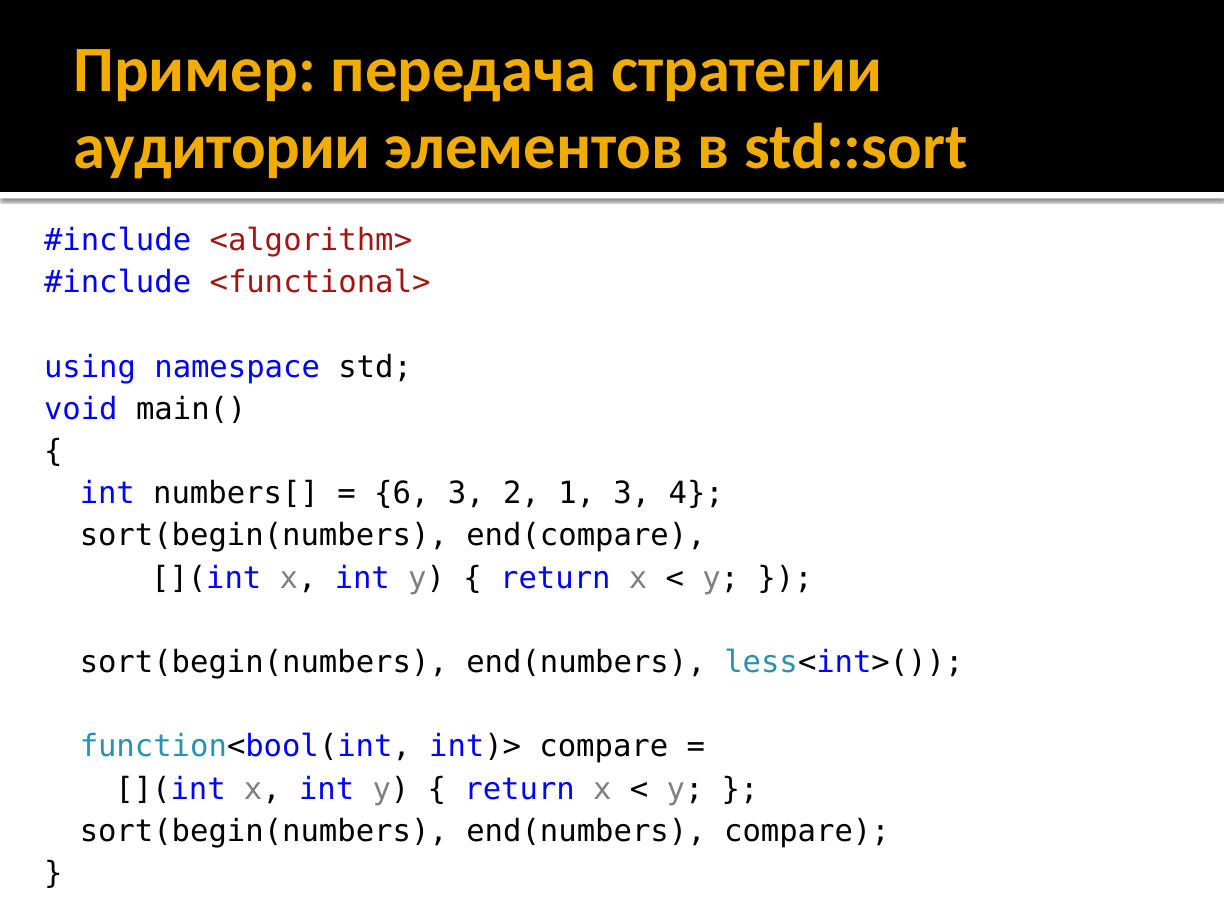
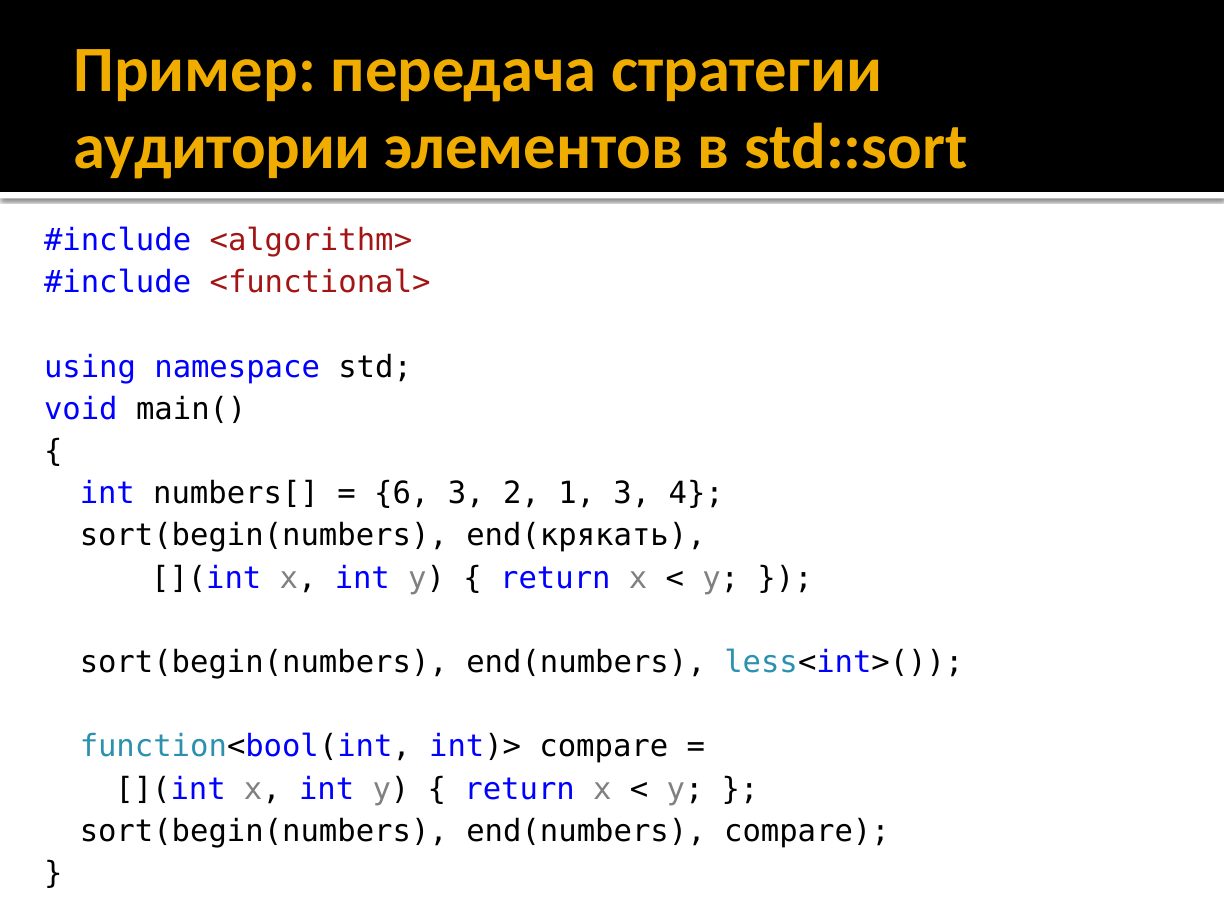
end(compare: end(compare -> end(крякать (586, 536)
